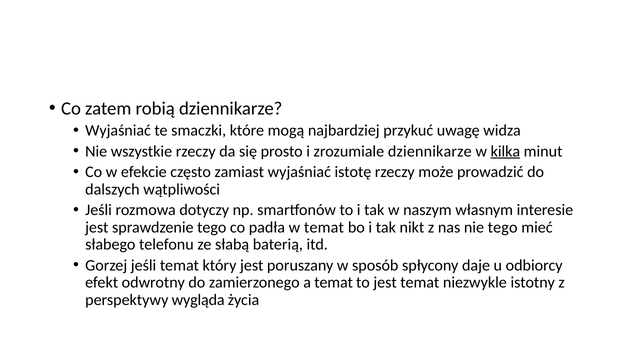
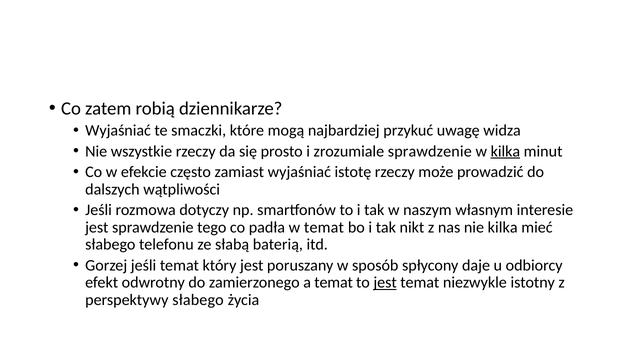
zrozumiale dziennikarze: dziennikarze -> sprawdzenie (430, 152)
nie tego: tego -> kilka (503, 228)
jest underline: none -> present (385, 283)
perspektywy wygląda: wygląda -> słabego (198, 300)
